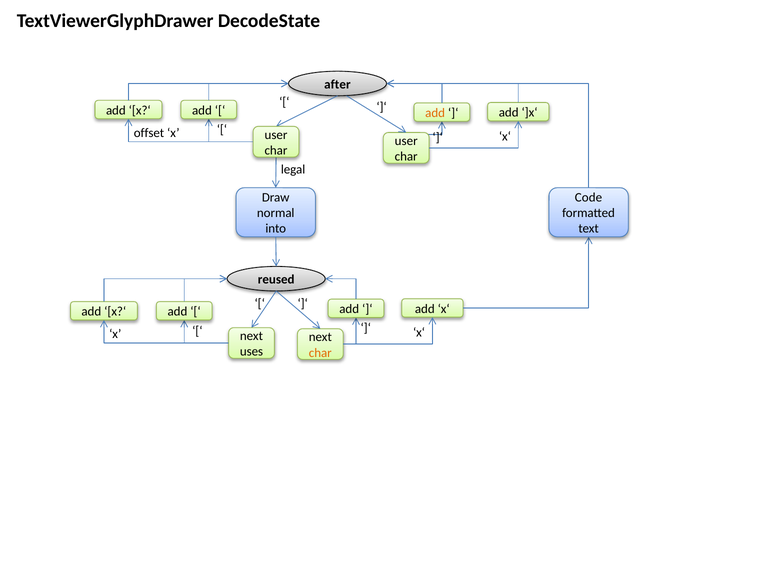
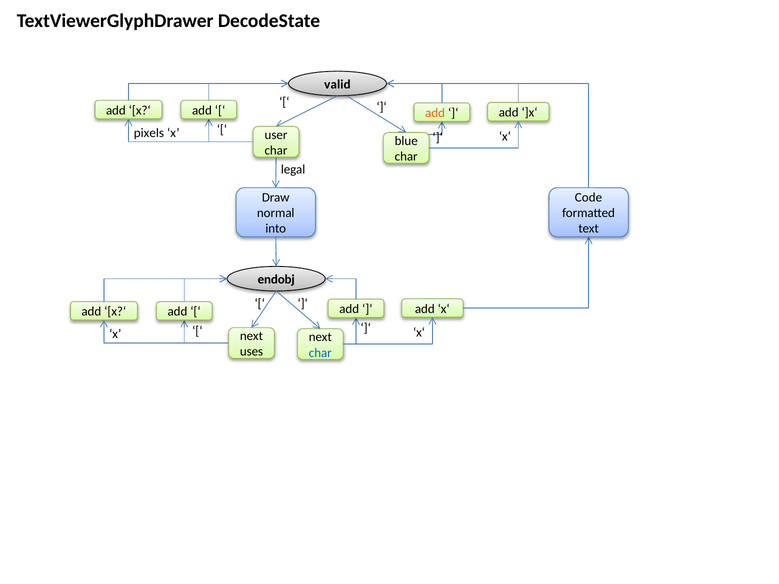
after: after -> valid (337, 84)
offset: offset -> pixels (149, 133)
user: user -> blue (406, 141)
reused: reused -> endobj (276, 280)
char colour: orange -> blue (320, 353)
